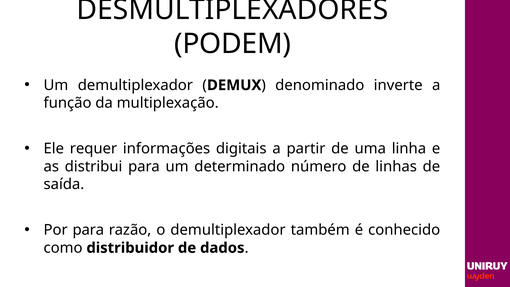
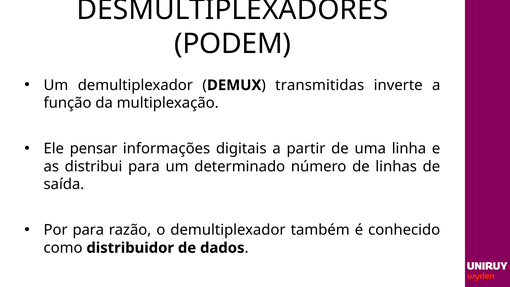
denominado: denominado -> transmitidas (320, 85)
requer: requer -> pensar (94, 149)
